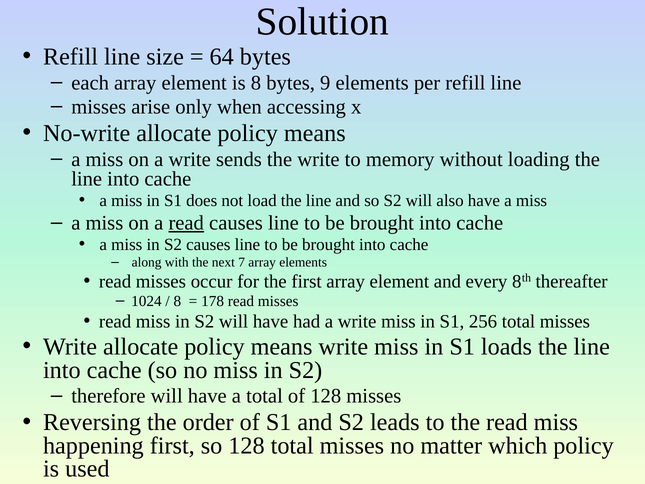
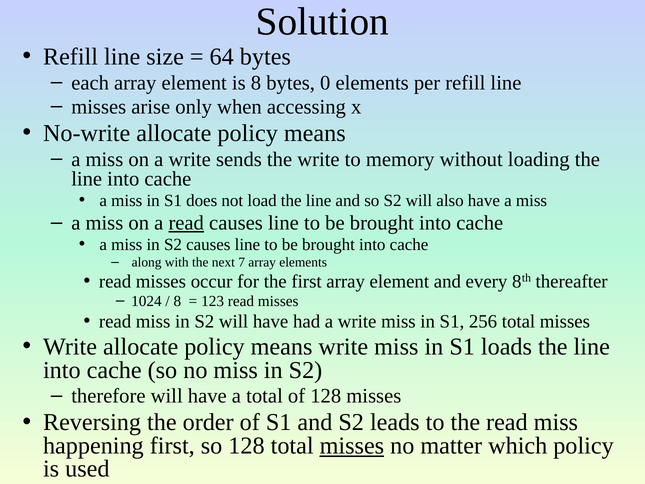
9: 9 -> 0 (325, 83)
178: 178 -> 123 (213, 301)
misses underline: none -> present (352, 445)
